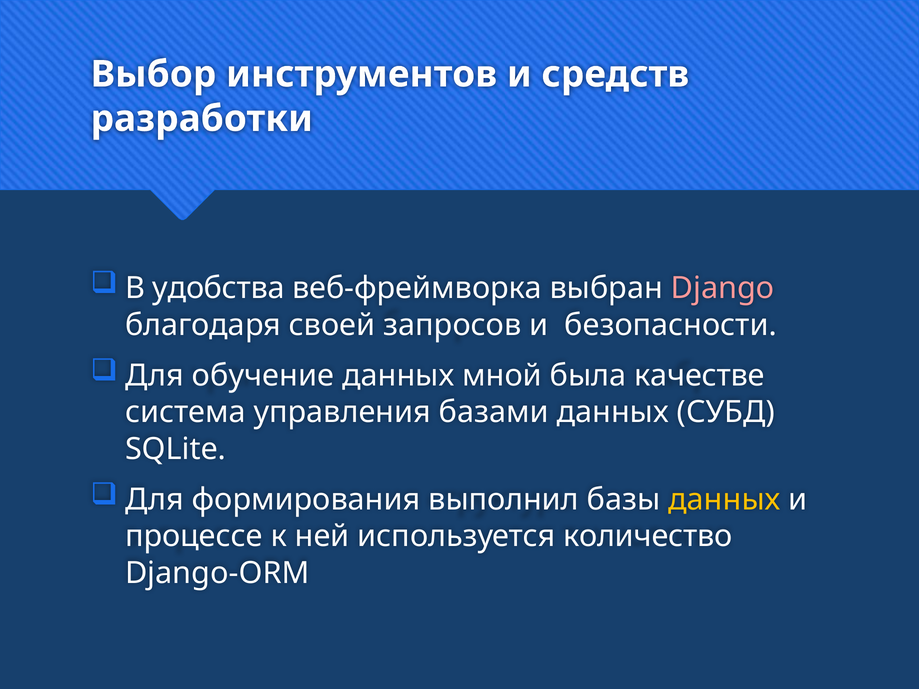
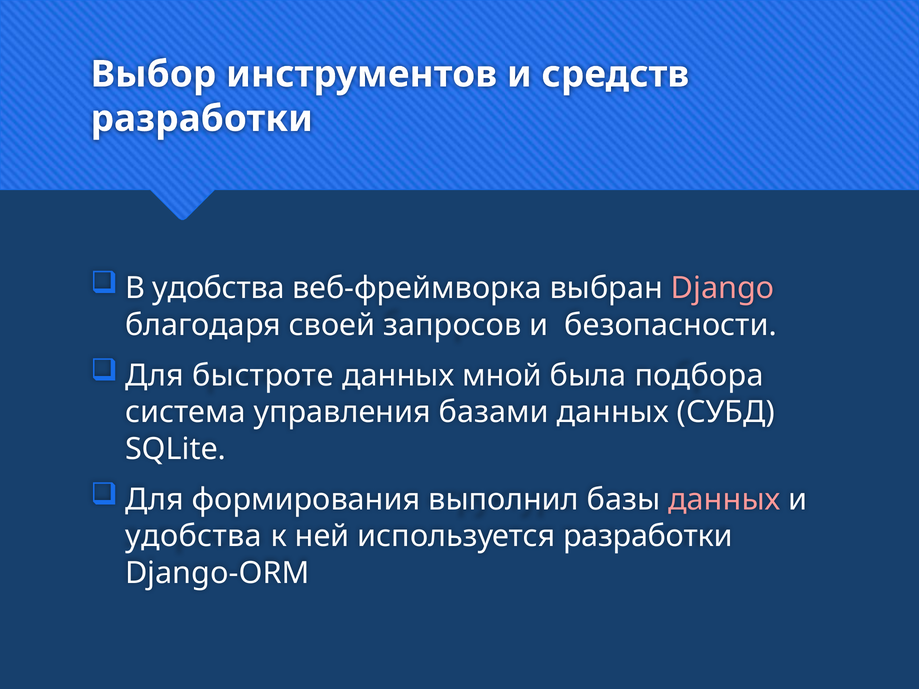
обучение: обучение -> быстроте (263, 376)
качестве: качестве -> подбора (699, 376)
данных colour: yellow -> pink (724, 500)
процессе: процессе -> удобства (194, 537)
используется количество: количество -> разработки (648, 537)
